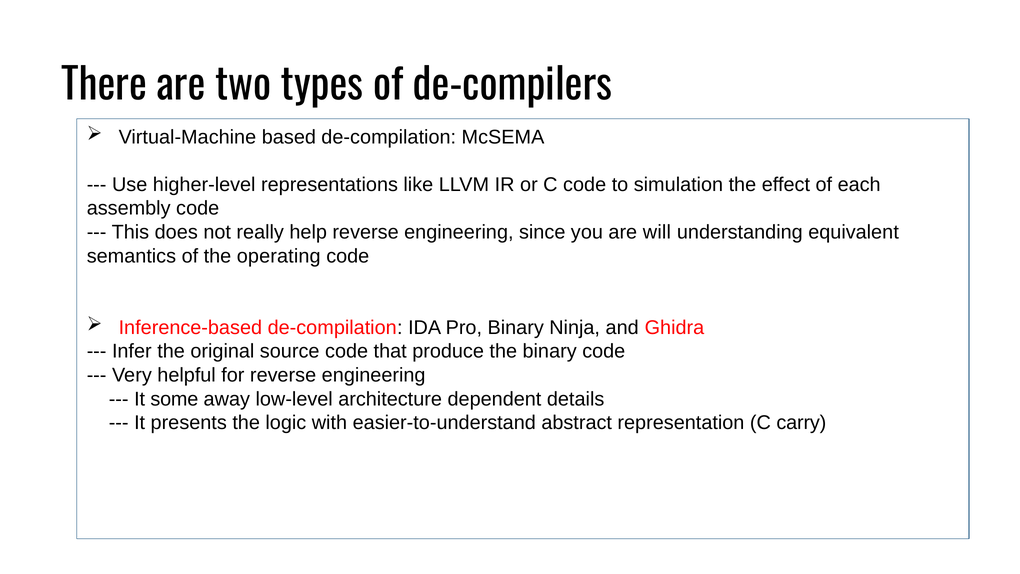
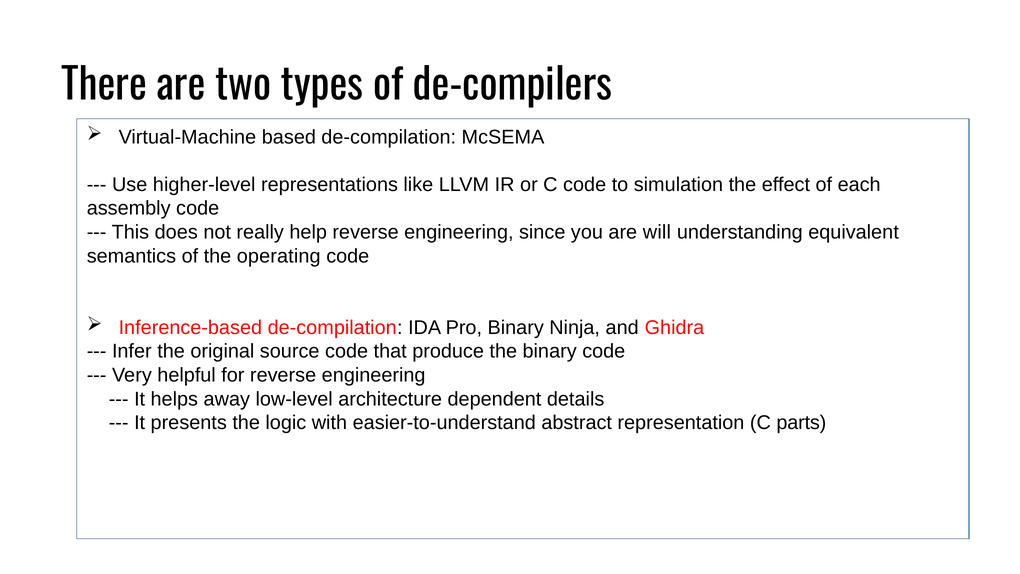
some: some -> helps (174, 399)
carry: carry -> parts (801, 423)
